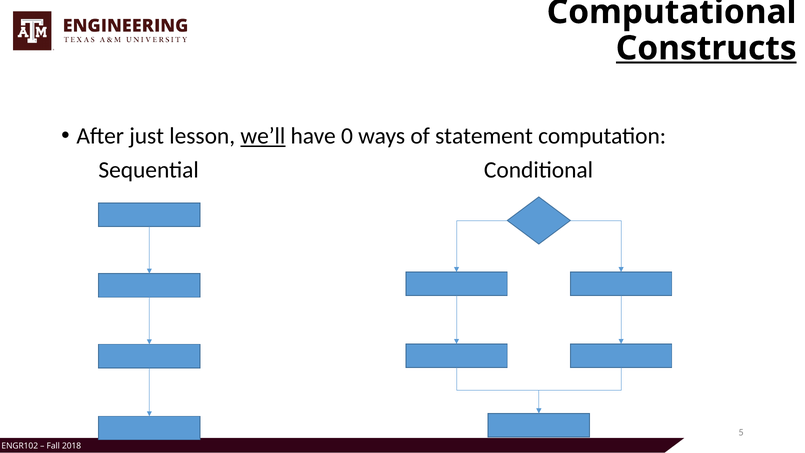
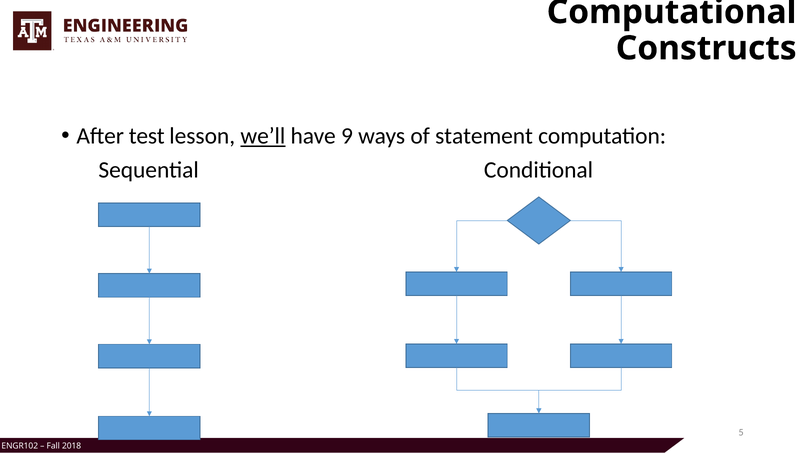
Constructs underline: present -> none (706, 48)
just: just -> test (147, 136)
0: 0 -> 9 (347, 136)
